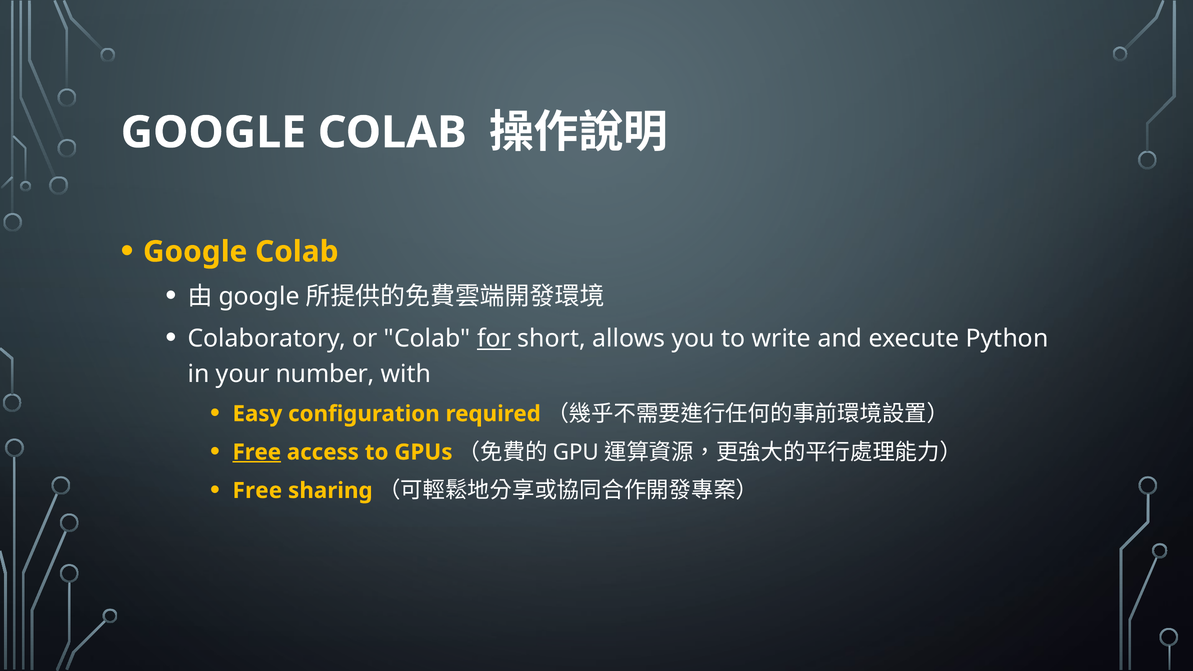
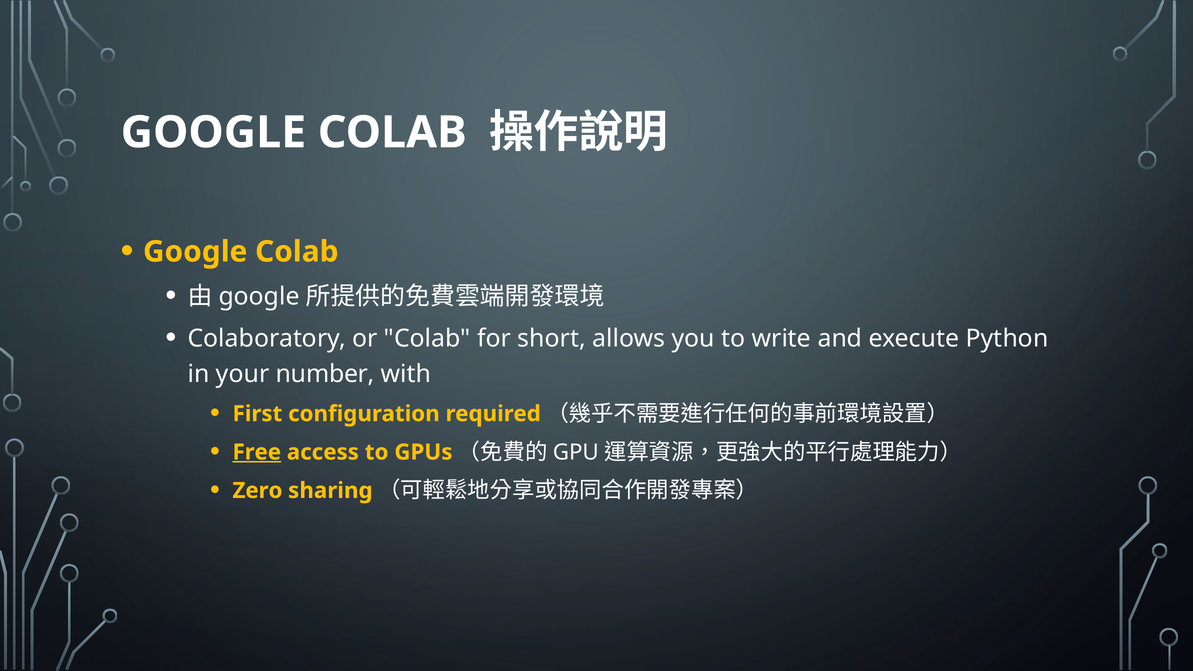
for underline: present -> none (494, 338)
Easy: Easy -> First (257, 414)
Free: Free -> Zero (257, 491)
